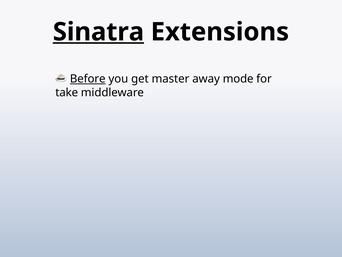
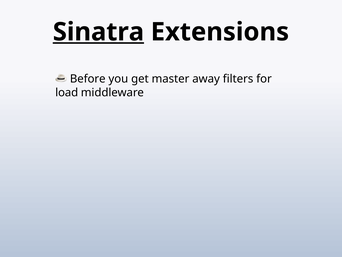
Before underline: present -> none (88, 79)
mode: mode -> filters (238, 79)
take: take -> load (67, 92)
